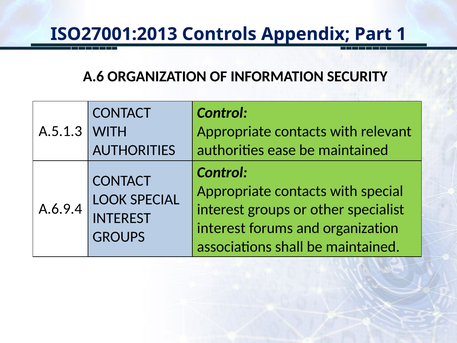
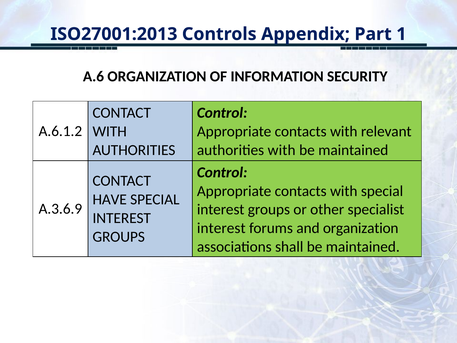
A.5.1.3: A.5.1.3 -> A.6.1.2 (60, 131)
authorities ease: ease -> with (282, 150)
LOOK: LOOK -> HAVE (110, 199)
A.6.9.4: A.6.9.4 -> A.3.6.9 (60, 209)
